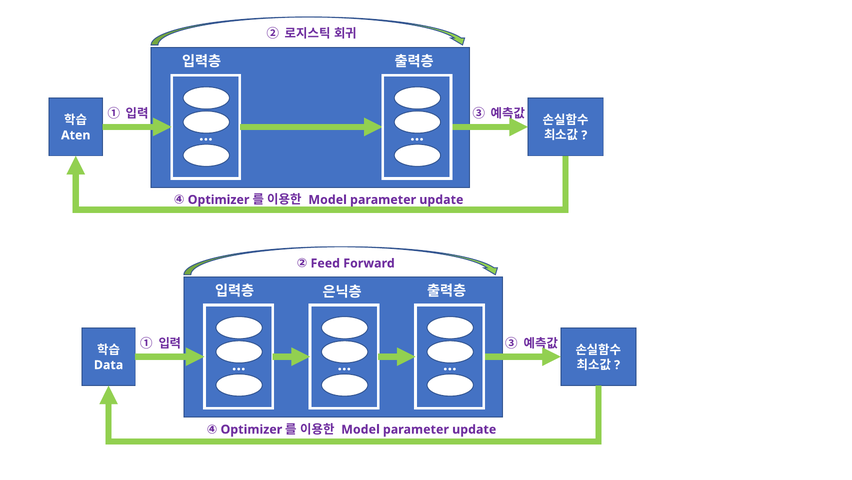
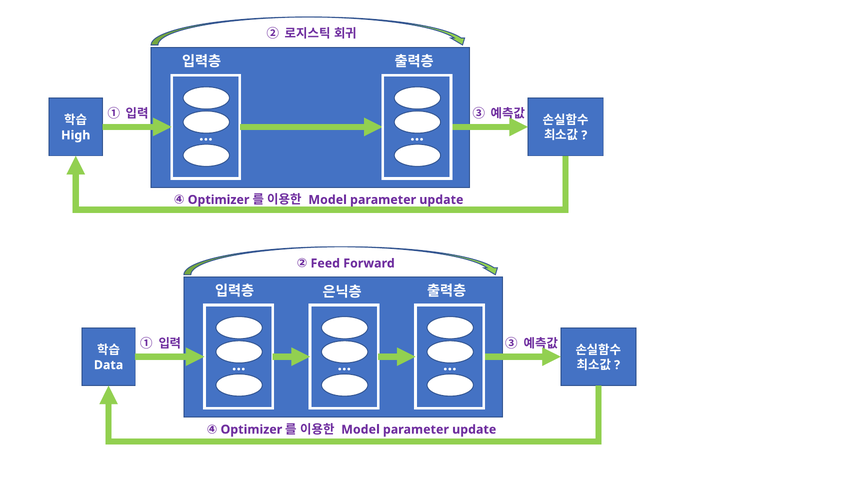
Aten: Aten -> High (76, 135)
